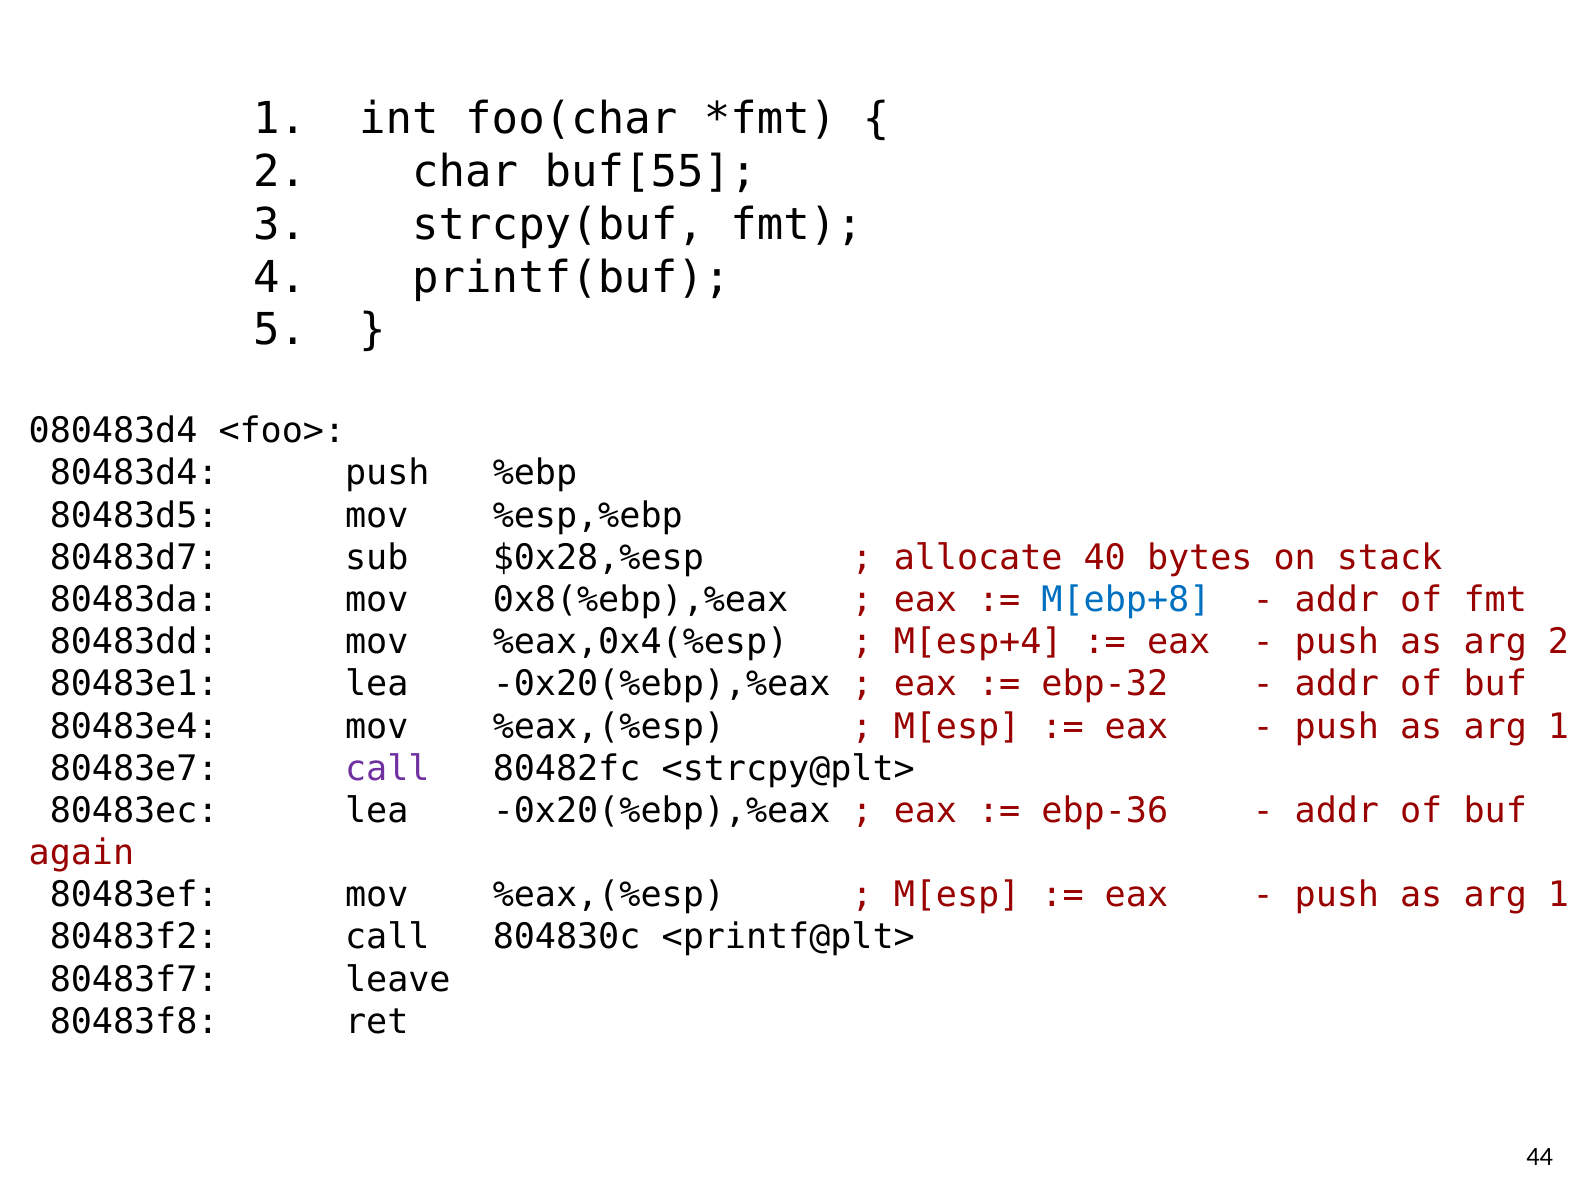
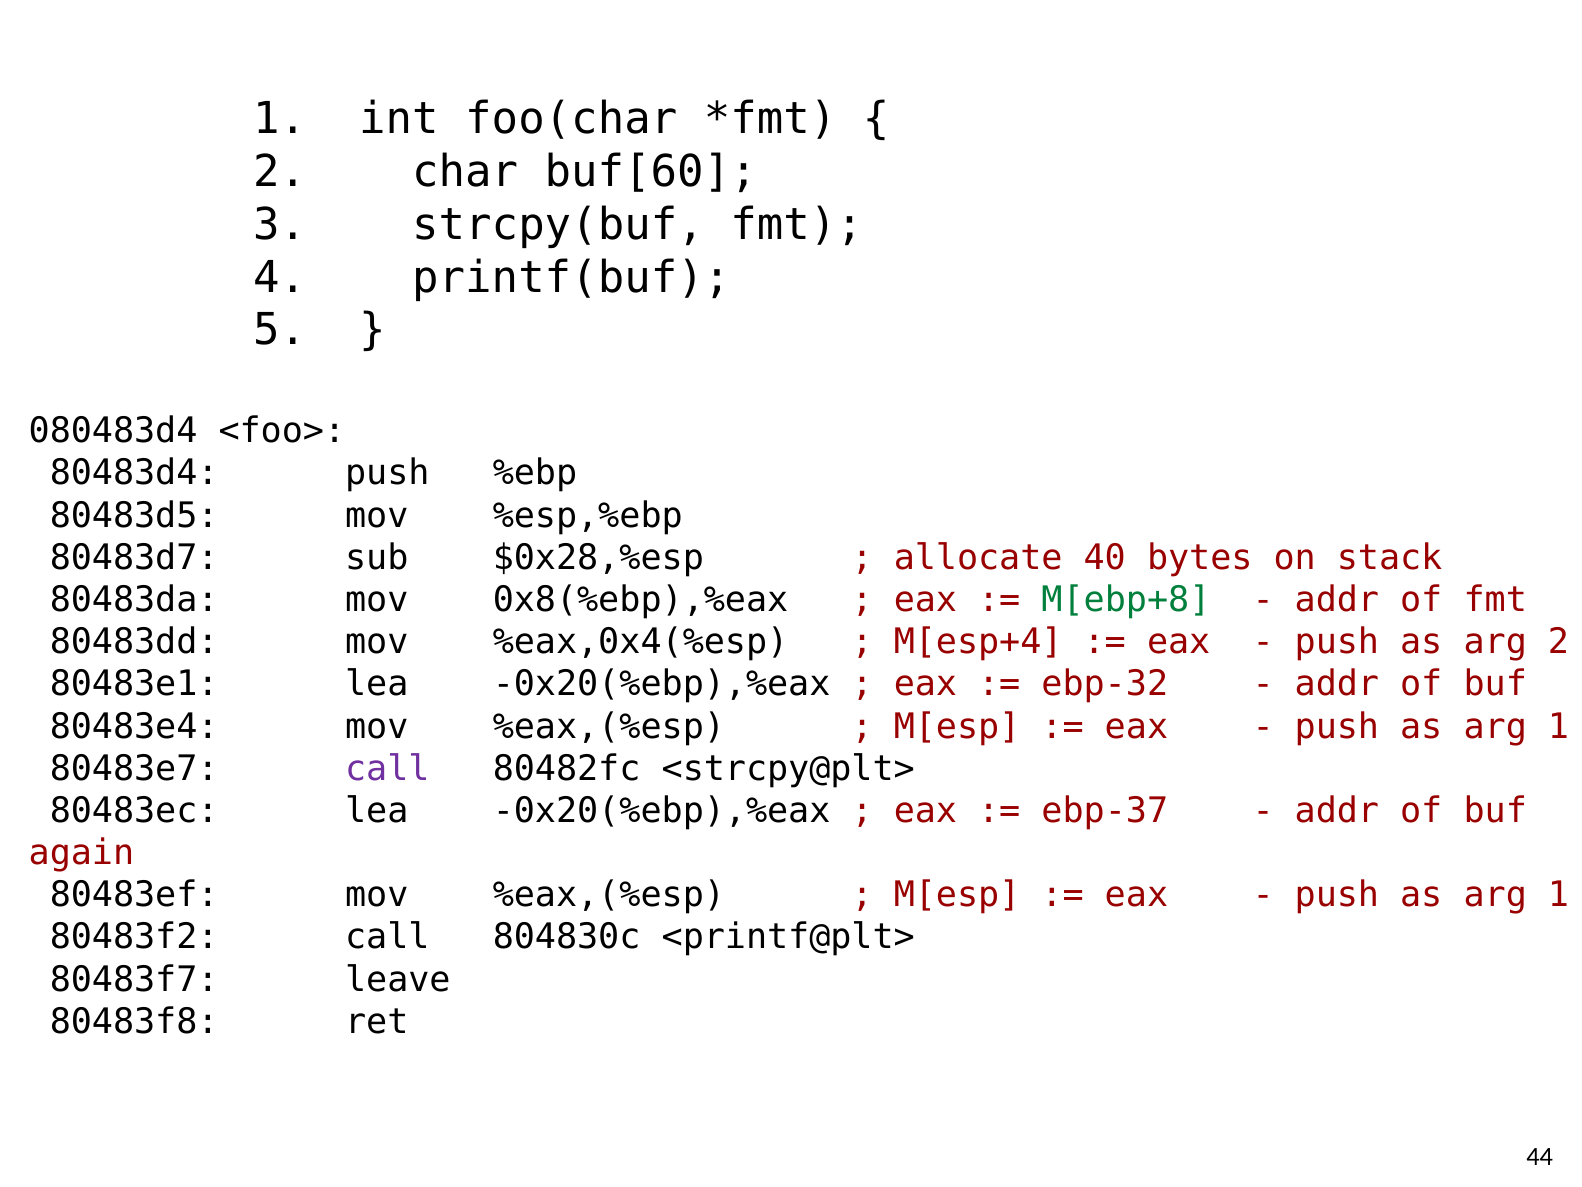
buf[55: buf[55 -> buf[60 (651, 172)
M[ebp+8 colour: blue -> green (1126, 600)
ebp-36: ebp-36 -> ebp-37 (1105, 810)
